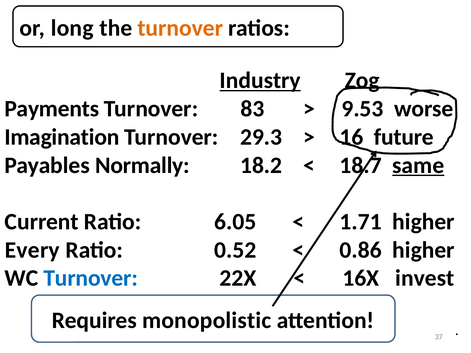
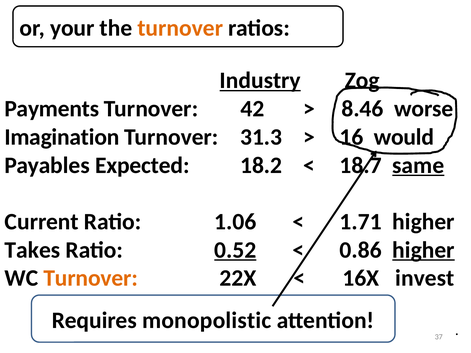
long: long -> your (72, 28)
83: 83 -> 42 (253, 109)
9.53: 9.53 -> 8.46 (362, 109)
29.3: 29.3 -> 31.3 (261, 137)
future: future -> would (404, 137)
Normally: Normally -> Expected (142, 165)
6.05: 6.05 -> 1.06 (235, 222)
Every: Every -> Takes (32, 250)
0.52 underline: none -> present (235, 250)
higher underline: none -> present (423, 250)
Turnover colour: blue -> orange (91, 278)
